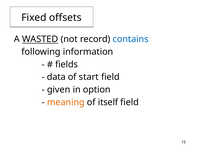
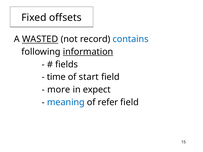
information underline: none -> present (88, 52)
data: data -> time (56, 77)
given: given -> more (59, 90)
option: option -> expect (97, 90)
meaning colour: orange -> blue (66, 102)
itself: itself -> refer (108, 102)
